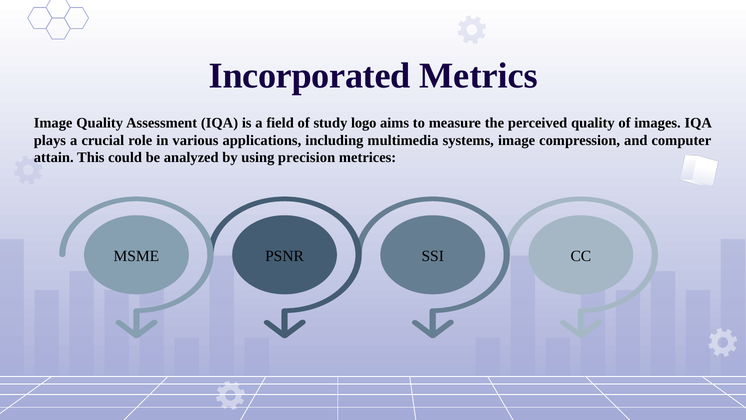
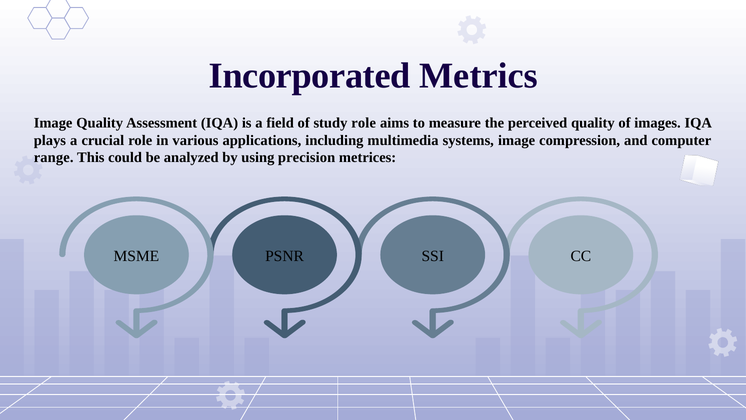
study logo: logo -> role (364, 123)
attain: attain -> range (54, 158)
